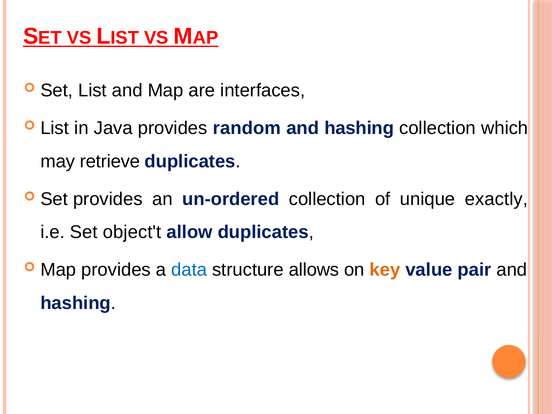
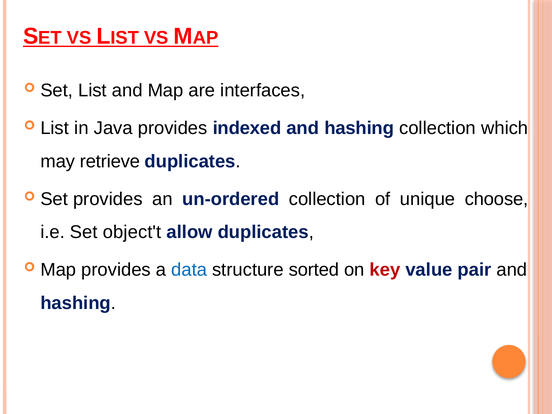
random: random -> indexed (247, 128)
exactly: exactly -> choose (497, 199)
allows: allows -> sorted (314, 270)
key colour: orange -> red (385, 270)
